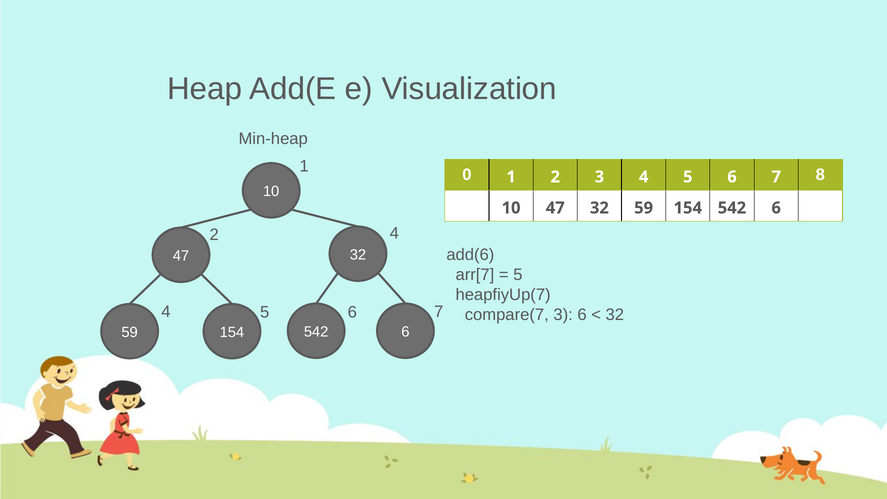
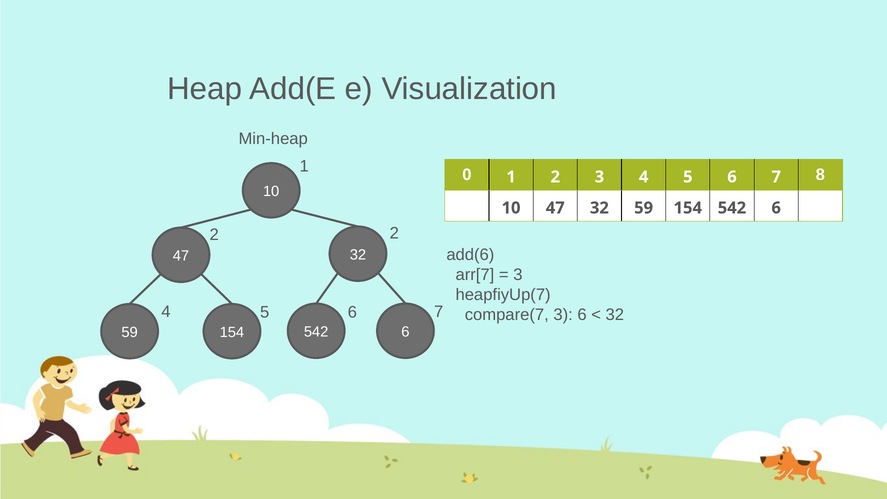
2 4: 4 -> 2 (394, 233)
5: 5 -> 3 (518, 275)
